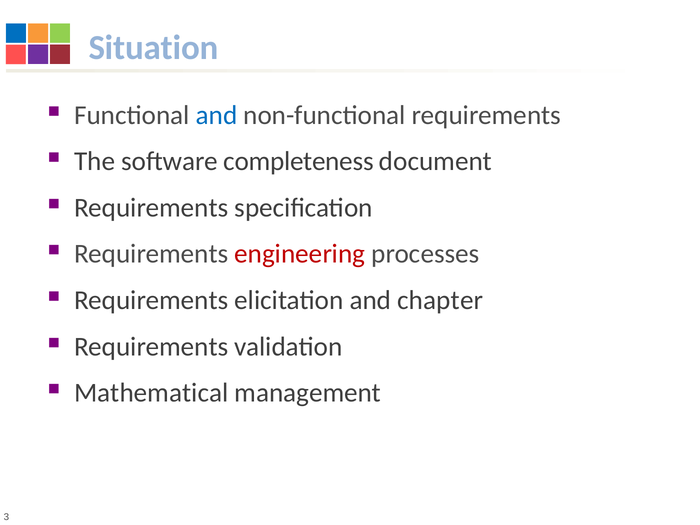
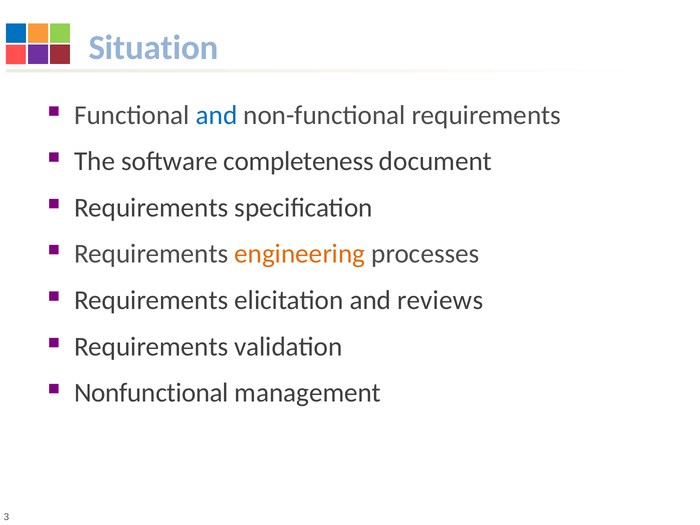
engineering colour: red -> orange (300, 254)
chapter: chapter -> reviews (440, 300)
Mathematical: Mathematical -> Nonfunctional (151, 393)
